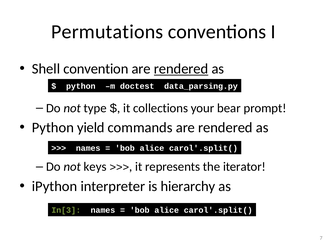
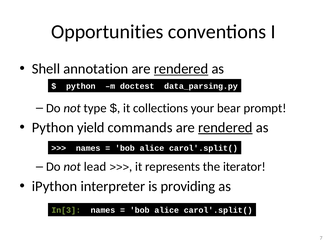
Permutations: Permutations -> Opportunities (107, 32)
convention: convention -> annotation (96, 69)
rendered underline: none -> present (225, 127)
keys: keys -> lead (95, 166)
hierarchy: hierarchy -> providing (188, 186)
